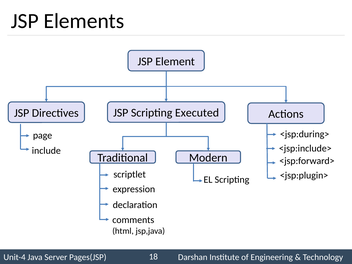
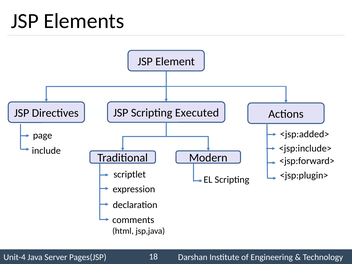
<jsp:during>: <jsp:during> -> <jsp:added> (305, 134)
